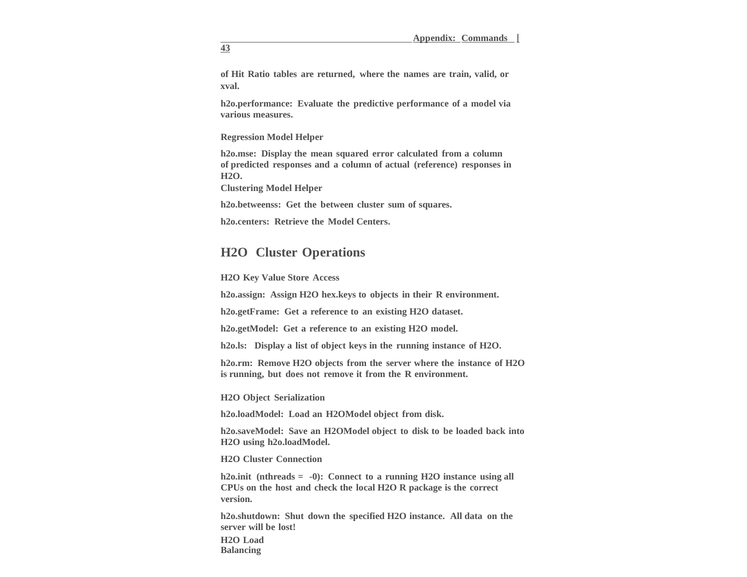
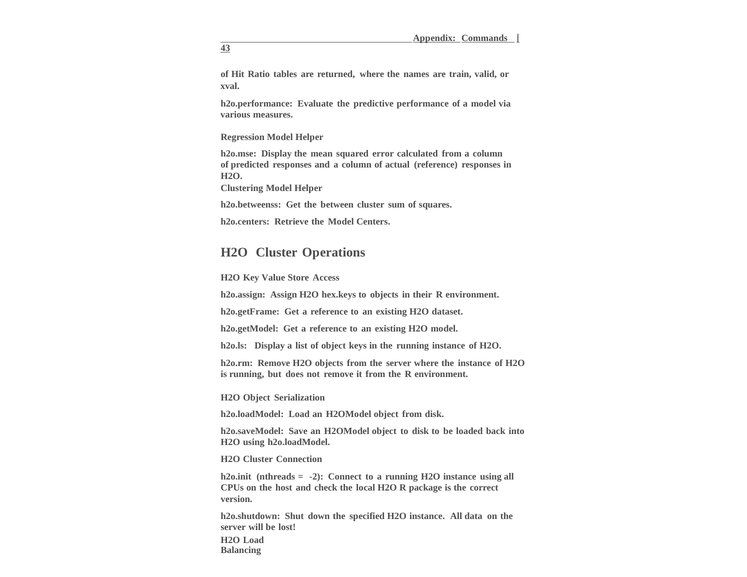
-0: -0 -> -2 (316, 477)
